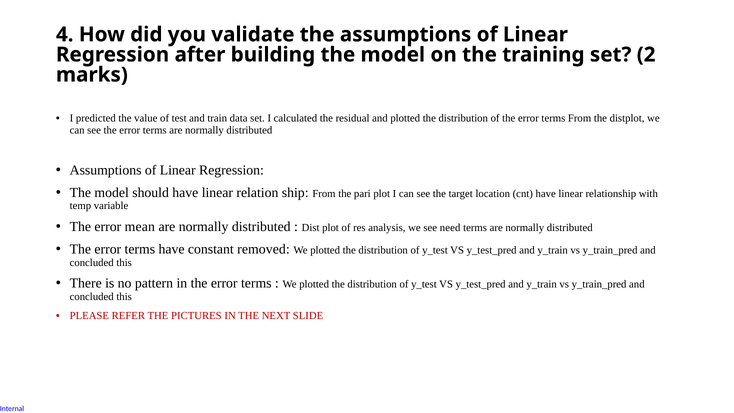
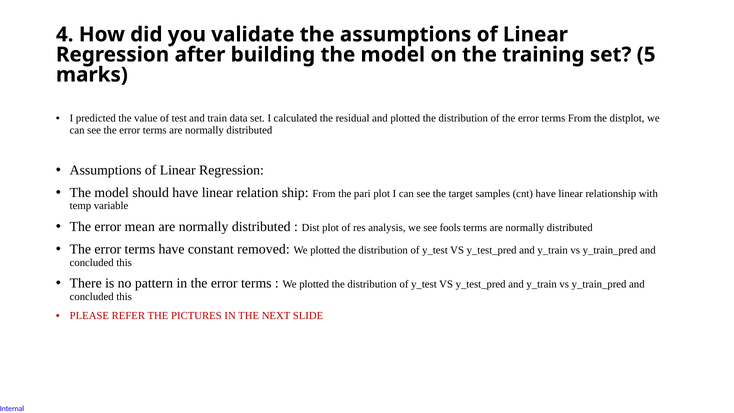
2: 2 -> 5 (646, 55)
location: location -> samples (493, 194)
need: need -> fools (450, 228)
